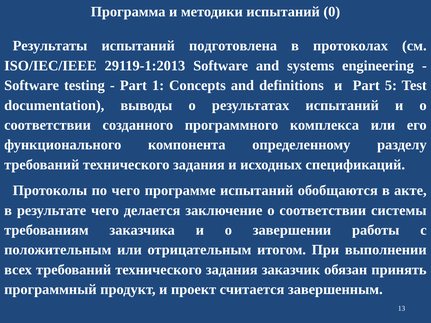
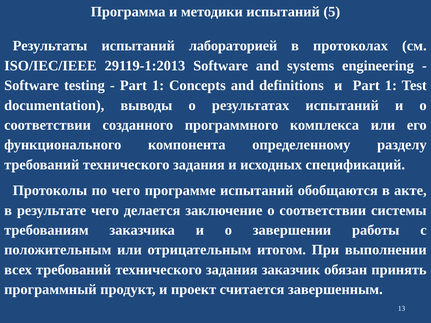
0: 0 -> 5 (332, 12)
подготовлена: подготовлена -> лабораторией (233, 46)
и Part 5: 5 -> 1 (391, 86)
